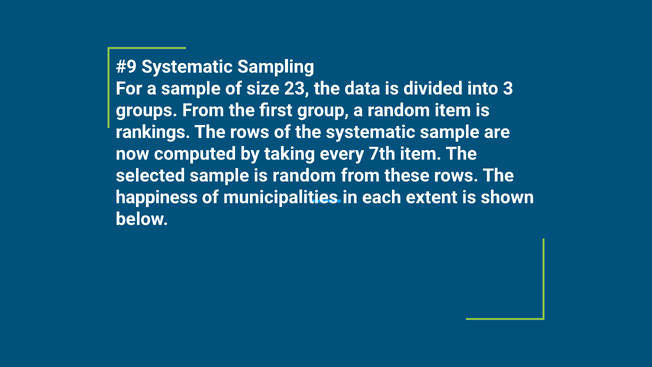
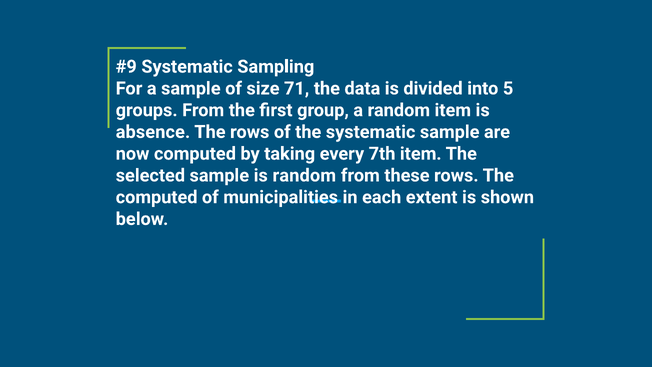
23: 23 -> 71 (297, 88)
3: 3 -> 5 (508, 88)
rankings: rankings -> absence (153, 132)
happiness: happiness -> computed (157, 197)
